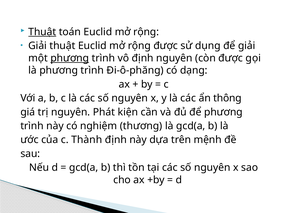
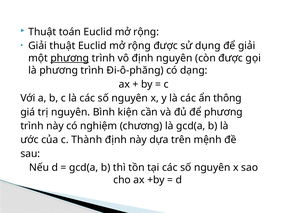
Thuật underline: present -> none (42, 32)
Phát: Phát -> Bình (104, 112)
thương: thương -> chương (141, 126)
